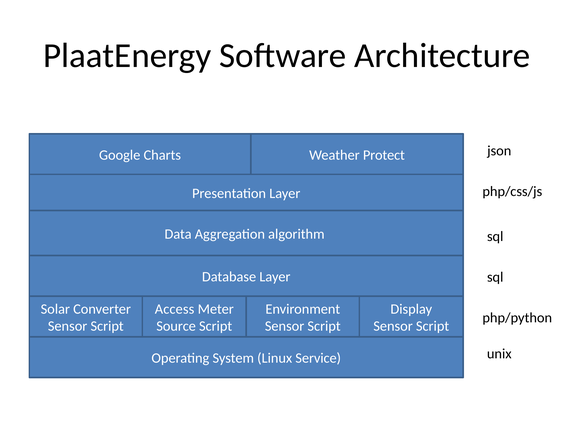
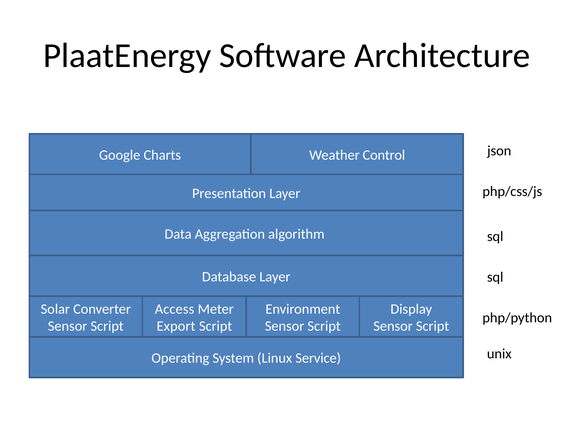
Protect: Protect -> Control (384, 155)
Source: Source -> Export (176, 327)
